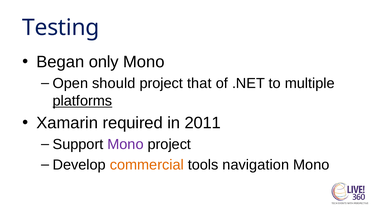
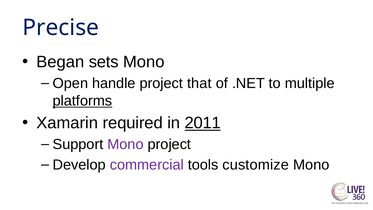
Testing: Testing -> Precise (61, 27)
only: only -> sets (104, 62)
should: should -> handle (114, 83)
2011 underline: none -> present (203, 123)
commercial colour: orange -> purple (147, 165)
navigation: navigation -> customize (256, 165)
